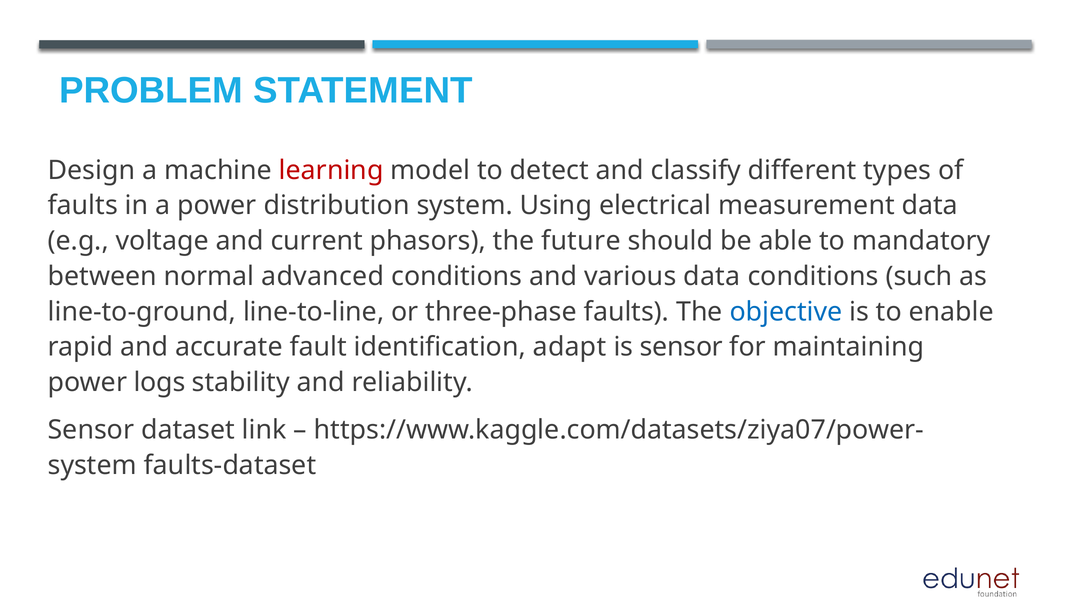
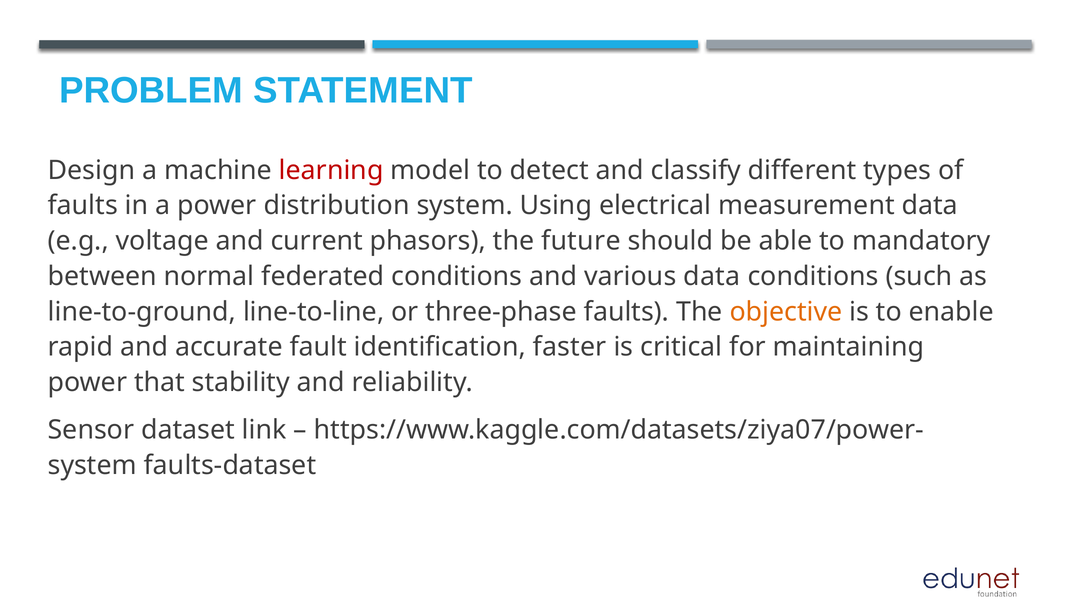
advanced: advanced -> federated (323, 276)
objective colour: blue -> orange (786, 311)
adapt: adapt -> faster (570, 347)
is sensor: sensor -> critical (681, 347)
logs: logs -> that (159, 382)
